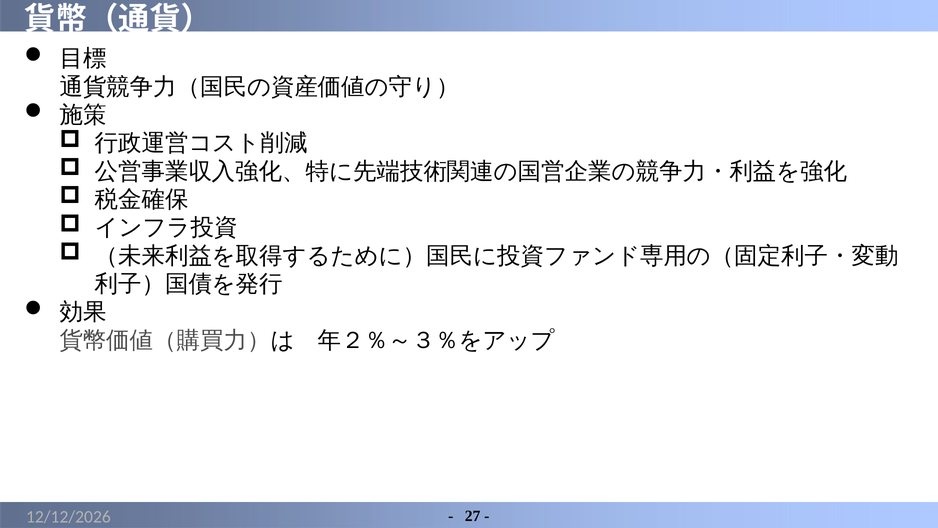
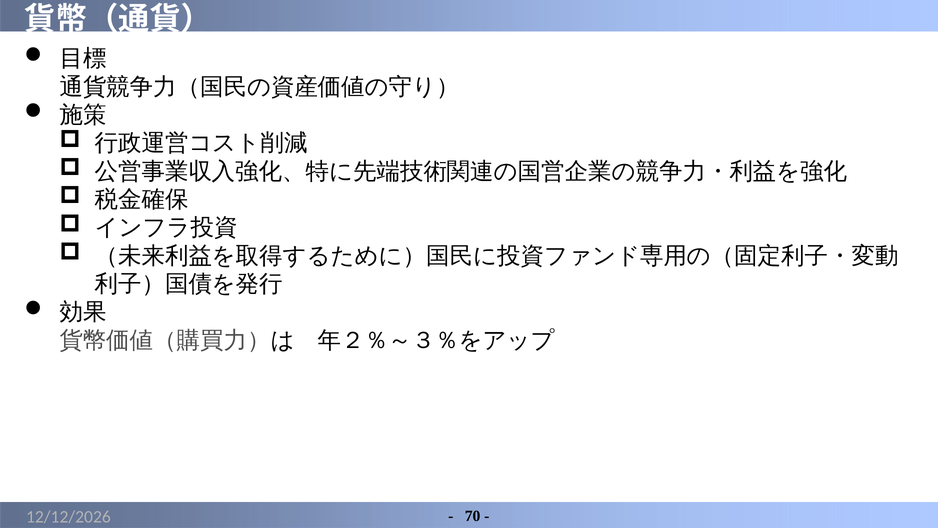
27: 27 -> 70 (473, 516)
